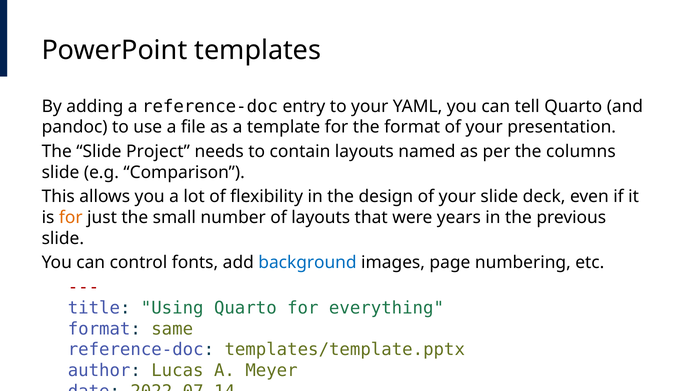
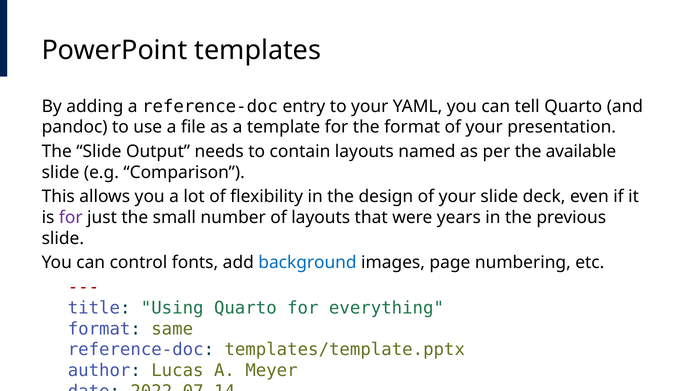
Project: Project -> Output (158, 152)
columns: columns -> available (581, 152)
for colour: orange -> purple (71, 218)
